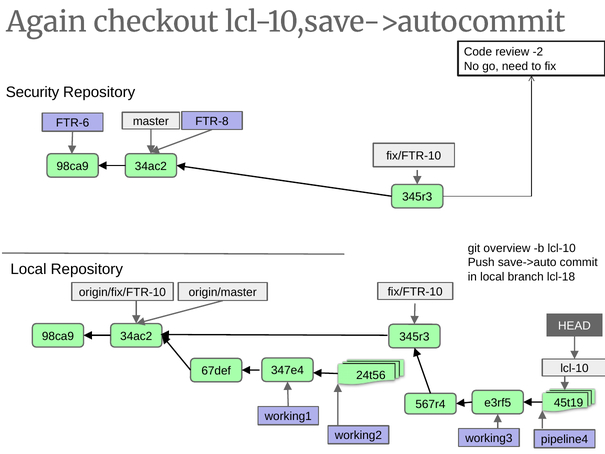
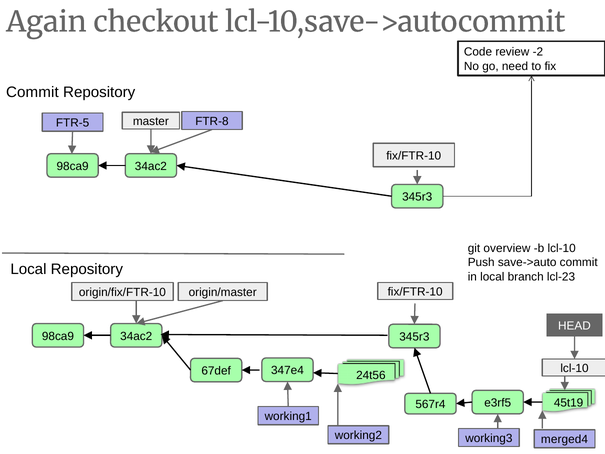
Security: Security -> Commit (32, 92)
FTR-6: FTR-6 -> FTR-5 (73, 123)
lcl-18: lcl-18 -> lcl-23 (561, 276)
pipeline4: pipeline4 -> merged4 (565, 439)
